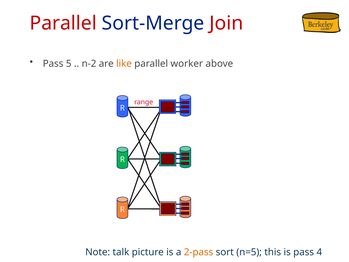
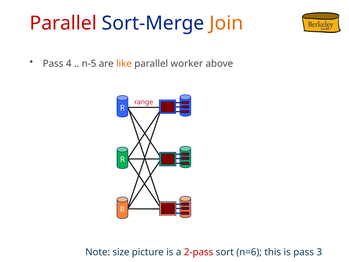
Join colour: red -> orange (226, 23)
5: 5 -> 4 (69, 64)
n-2: n-2 -> n-5 (89, 64)
talk: talk -> size (121, 252)
2-pass colour: orange -> red (199, 252)
n=5: n=5 -> n=6 (249, 252)
4: 4 -> 3 (319, 252)
